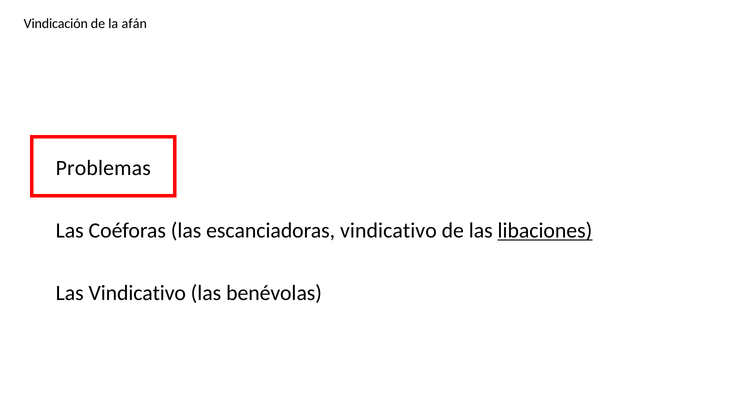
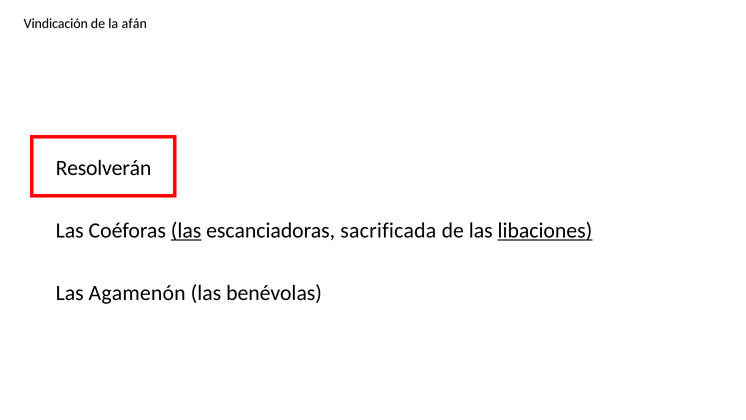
Problemas: Problemas -> Resolverán (103, 168)
las underline: none -> present (186, 230)
escanciadoras vindicativo: vindicativo -> sacrificada (388, 230)
Las Vindicativo: Vindicativo -> Agamenón (137, 293)
